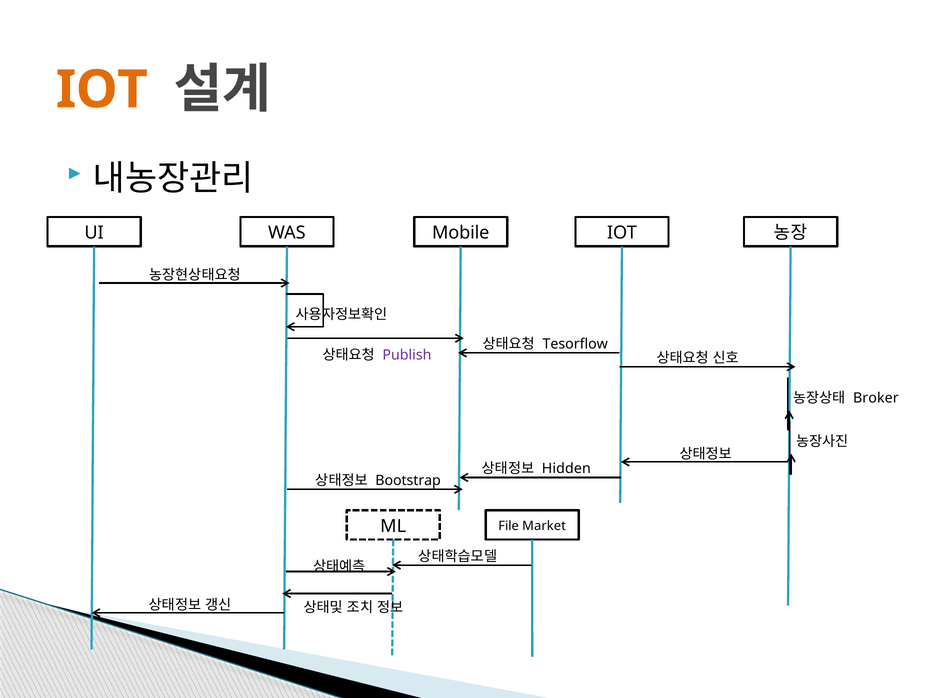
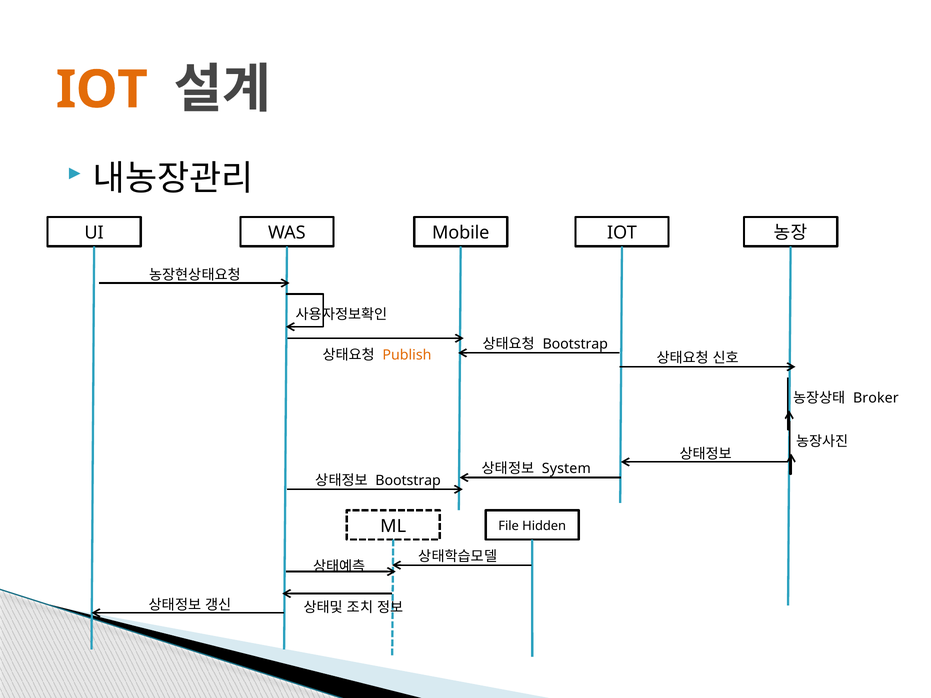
Tesorflow: Tesorflow -> Bootstrap (575, 344)
Publish colour: purple -> orange (407, 355)
Hidden: Hidden -> System (566, 469)
Market: Market -> Hidden (544, 526)
